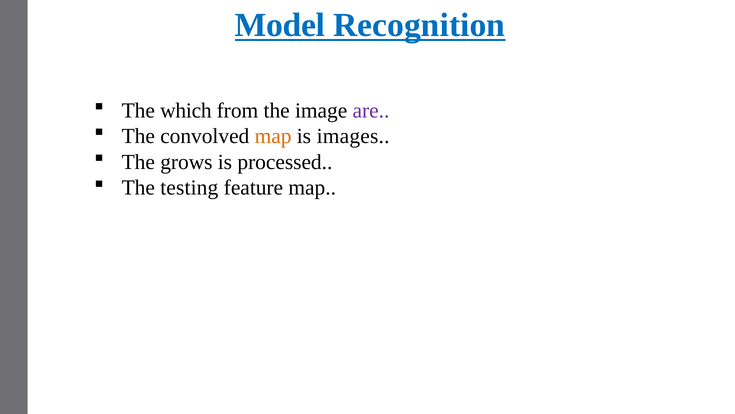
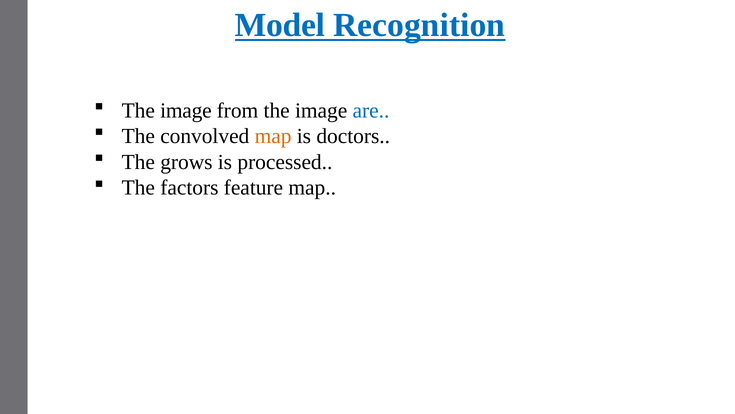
which: which -> image (186, 110)
are colour: purple -> blue (371, 110)
images: images -> doctors (353, 136)
testing: testing -> factors (189, 188)
